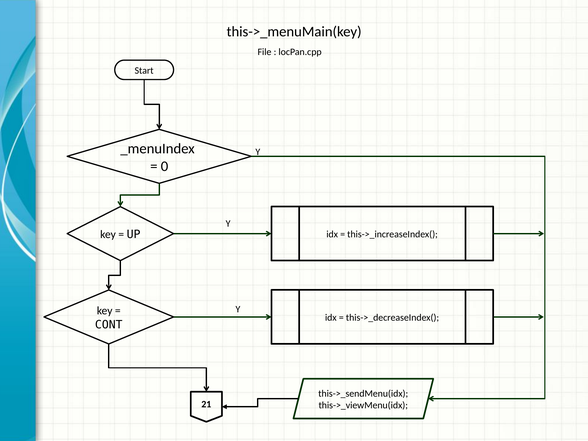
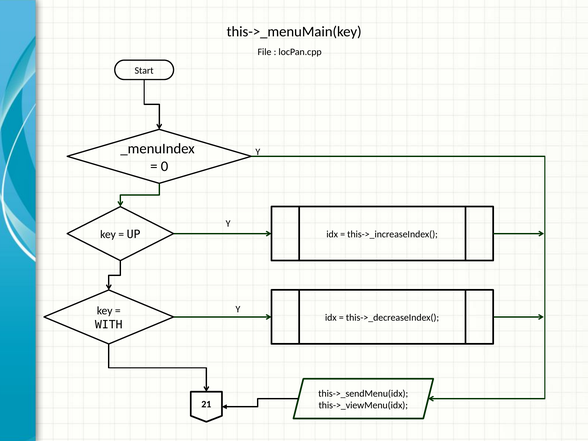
CONT: CONT -> WITH (109, 325)
